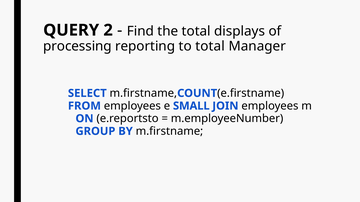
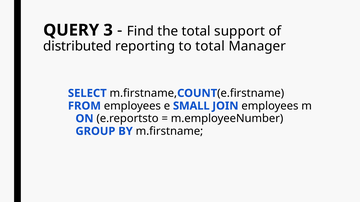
2: 2 -> 3 (108, 30)
displays: displays -> support (240, 31)
processing: processing -> distributed (77, 46)
